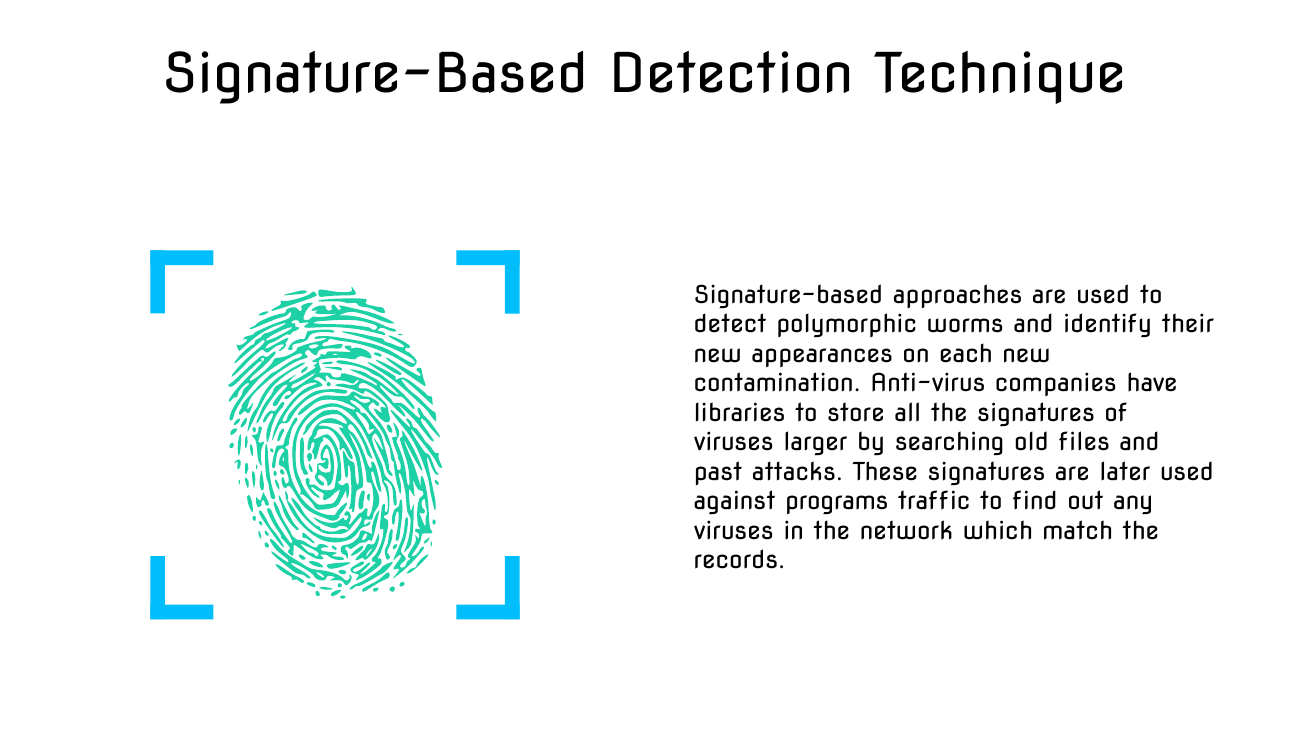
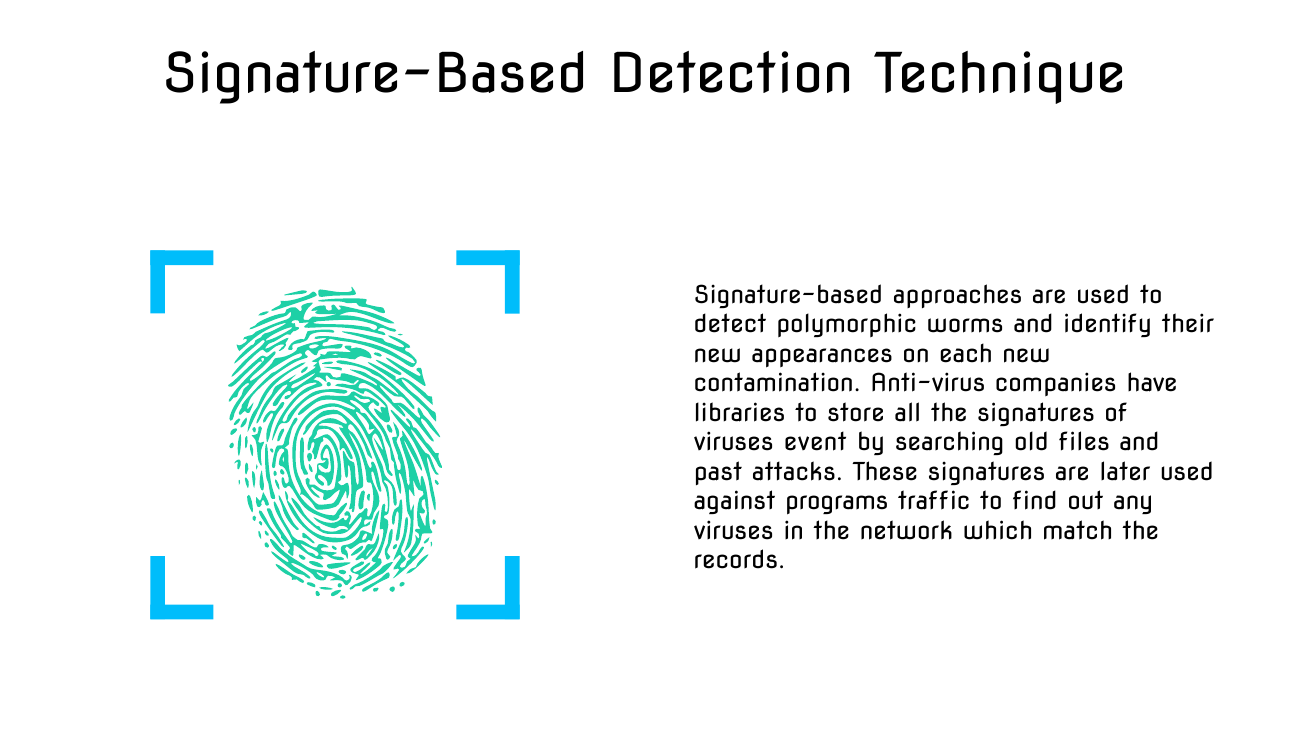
larger: larger -> event (815, 443)
